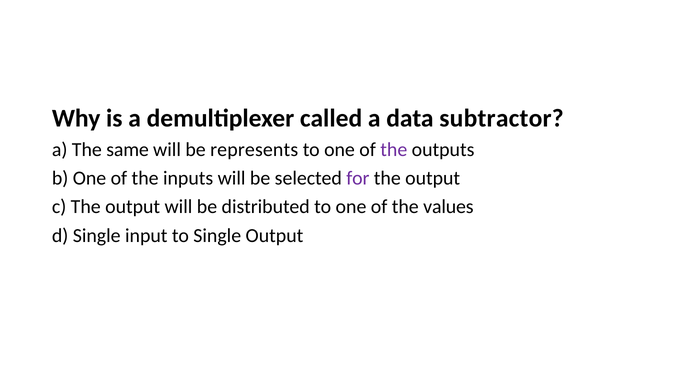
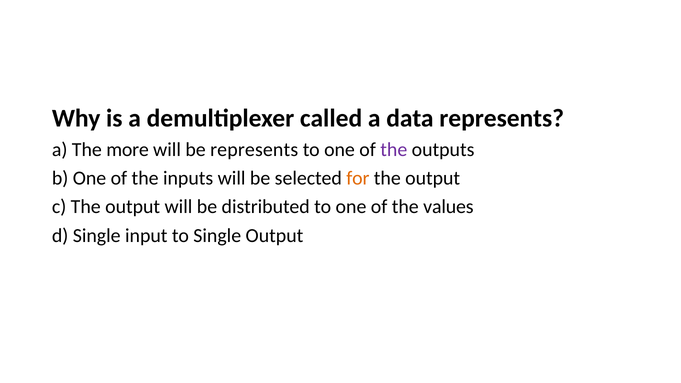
data subtractor: subtractor -> represents (502, 118)
same: same -> more (128, 150)
for colour: purple -> orange (358, 178)
